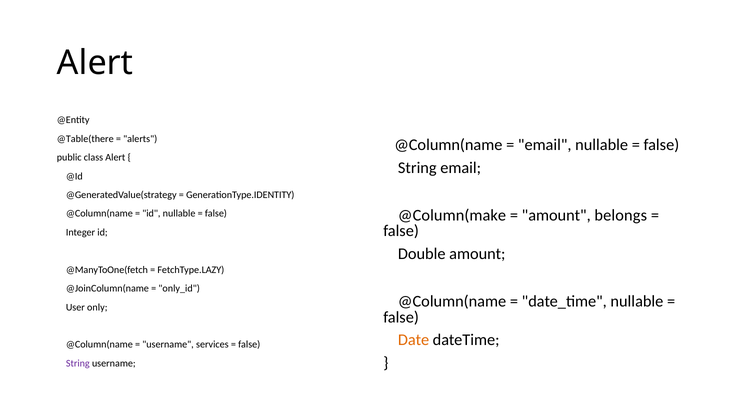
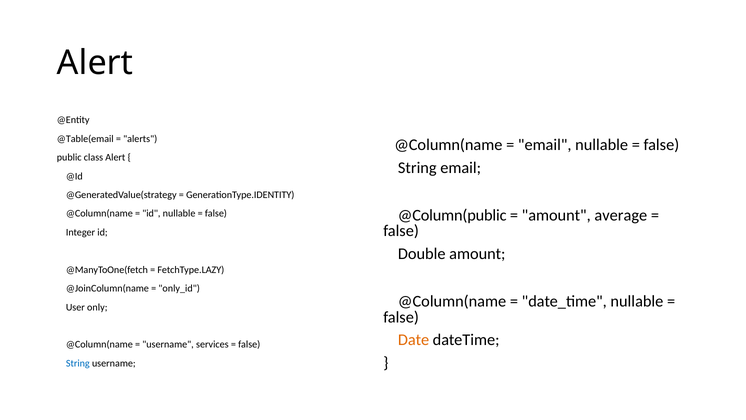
@Table(there: @Table(there -> @Table(email (85, 139)
@Column(make: @Column(make -> @Column(public (452, 215)
belongs: belongs -> average (621, 215)
String colour: purple -> blue (78, 363)
